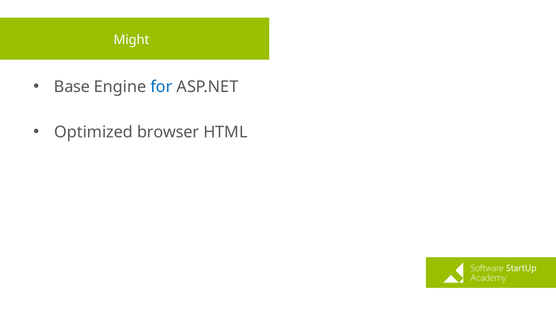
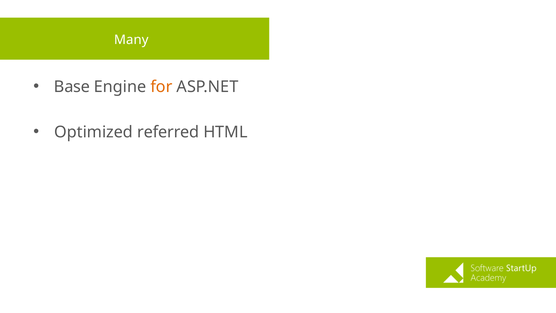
Might: Might -> Many (131, 40)
for colour: blue -> orange (161, 87)
browser: browser -> referred (168, 132)
